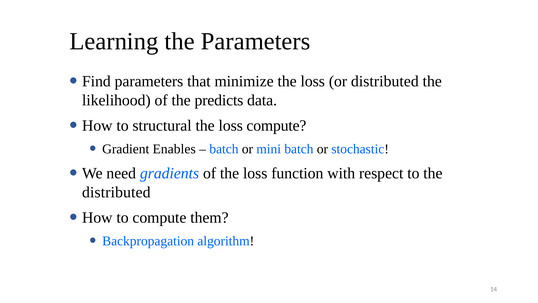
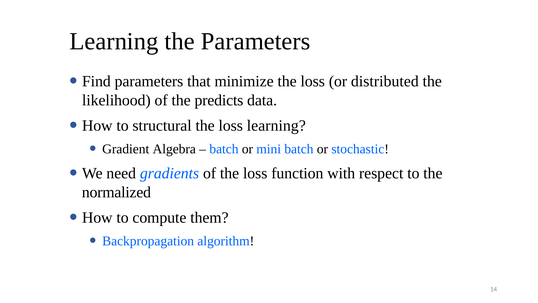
loss compute: compute -> learning (276, 126)
Enables: Enables -> Algebra (174, 149)
distributed: distributed -> normalized (116, 192)
